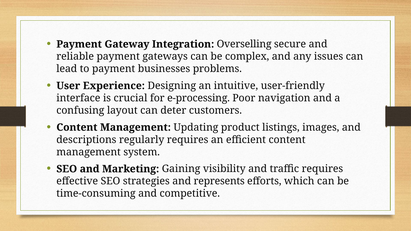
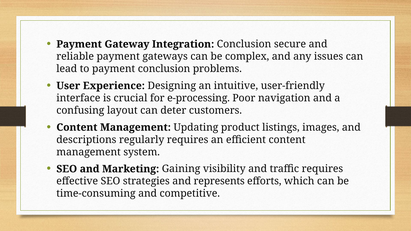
Integration Overselling: Overselling -> Conclusion (244, 44)
payment businesses: businesses -> conclusion (164, 69)
